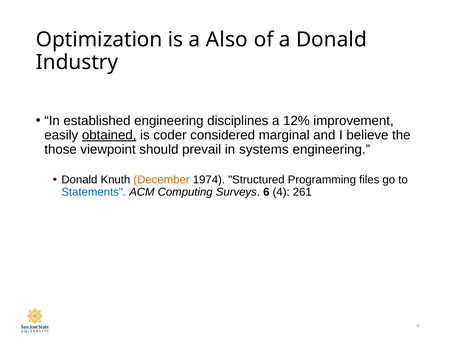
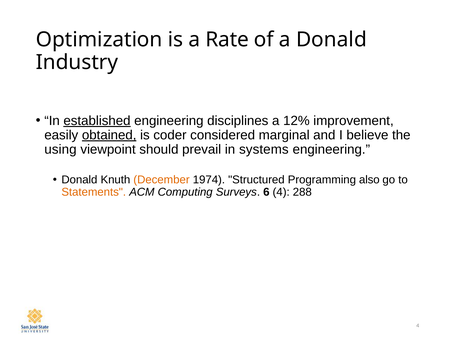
Also: Also -> Rate (227, 40)
established underline: none -> present (97, 121)
those: those -> using (60, 150)
files: files -> also (369, 180)
Statements colour: blue -> orange (94, 192)
261: 261 -> 288 (302, 192)
